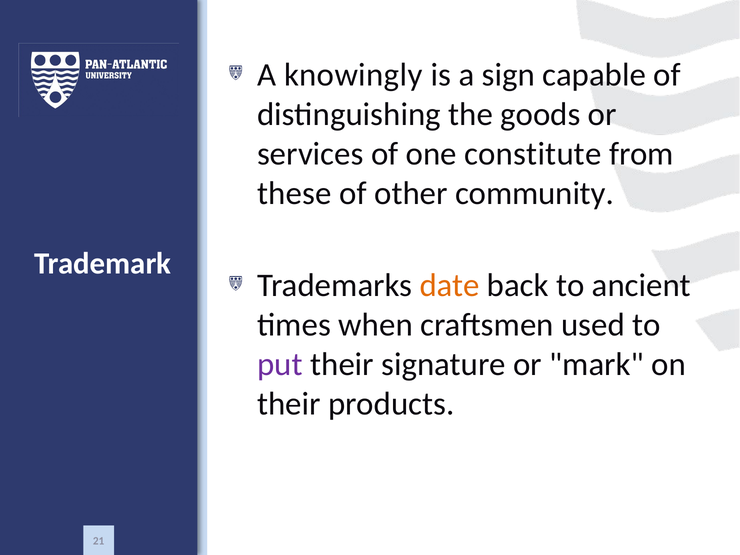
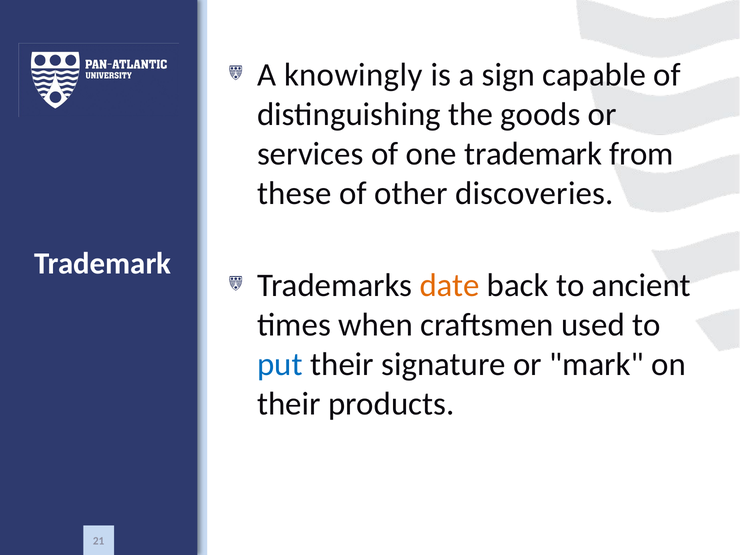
one constitute: constitute -> trademark (533, 154)
community: community -> discoveries (534, 193)
put colour: purple -> blue (280, 365)
